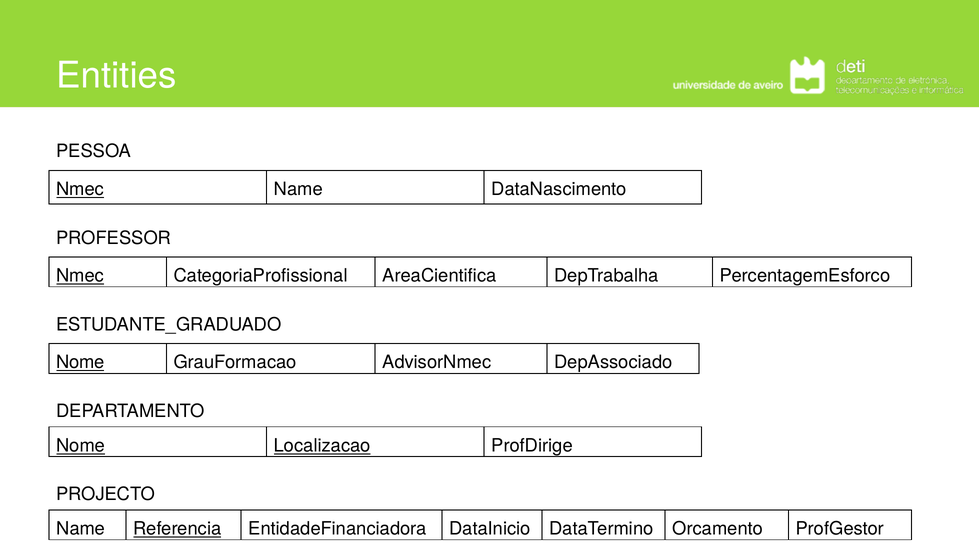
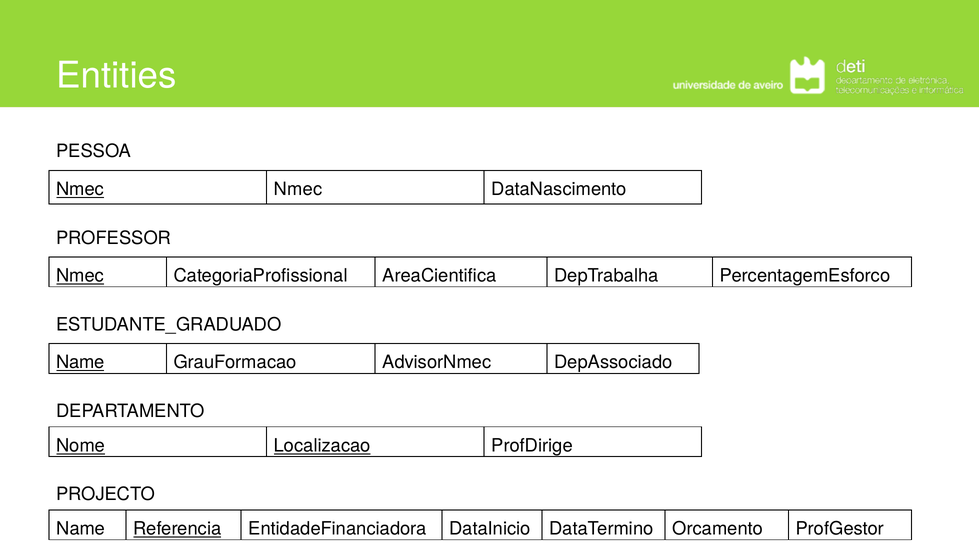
Nmec Name: Name -> Nmec (298, 189)
Nome: Nome -> Name (80, 362)
